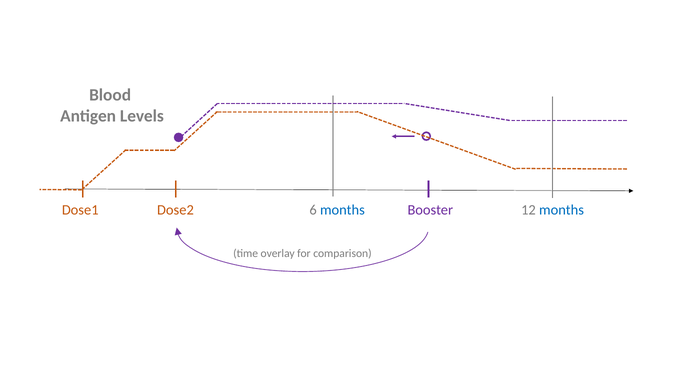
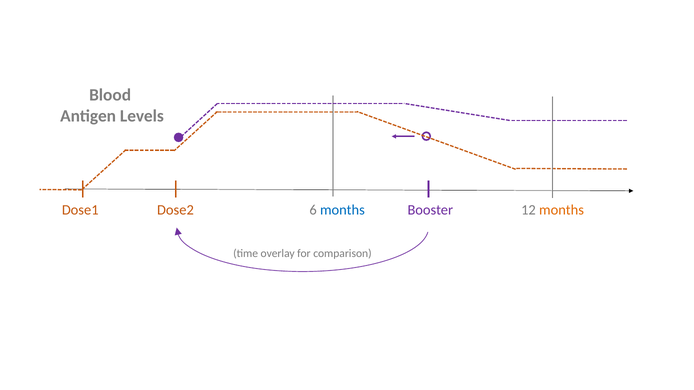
months colour: blue -> orange (562, 210)
